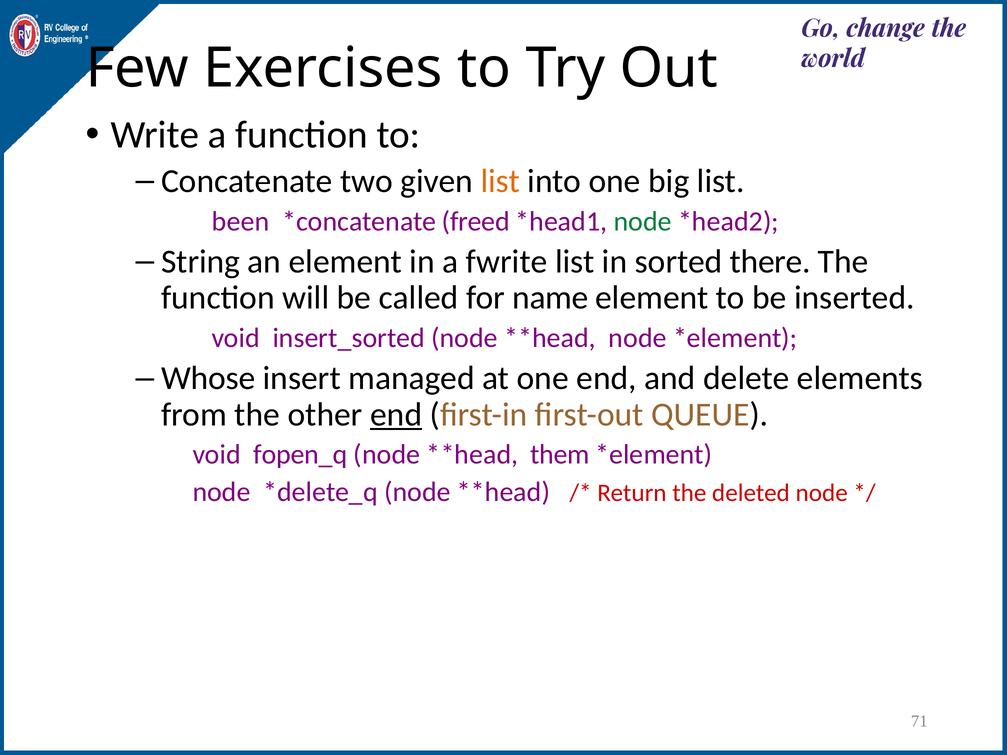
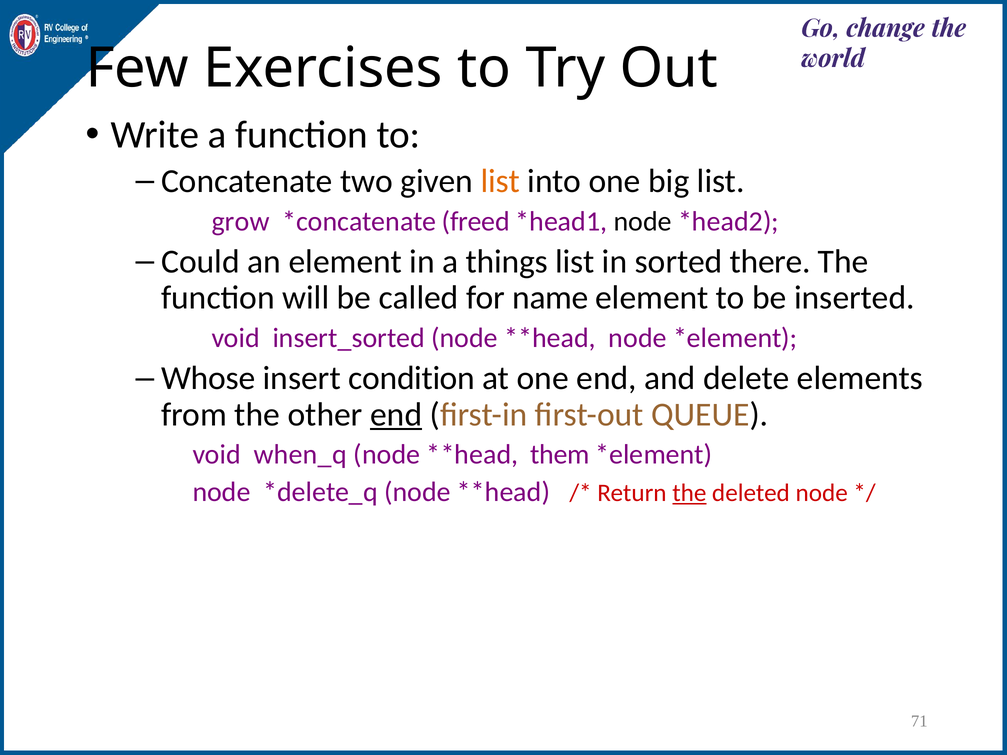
been: been -> grow (241, 222)
node colour: green -> black (643, 222)
String: String -> Could (200, 262)
fwrite: fwrite -> things (507, 262)
managed: managed -> condition (412, 378)
fopen_q: fopen_q -> when_q (300, 455)
the underline: none -> present (689, 493)
